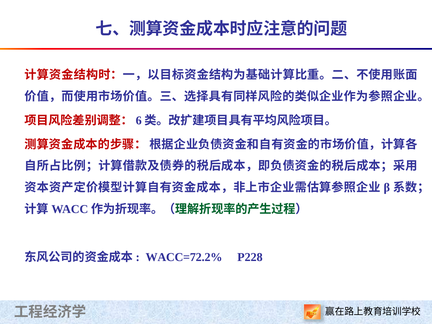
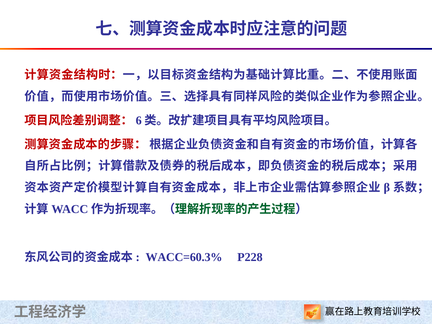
WACC=72.2%: WACC=72.2% -> WACC=60.3% (184, 257)
